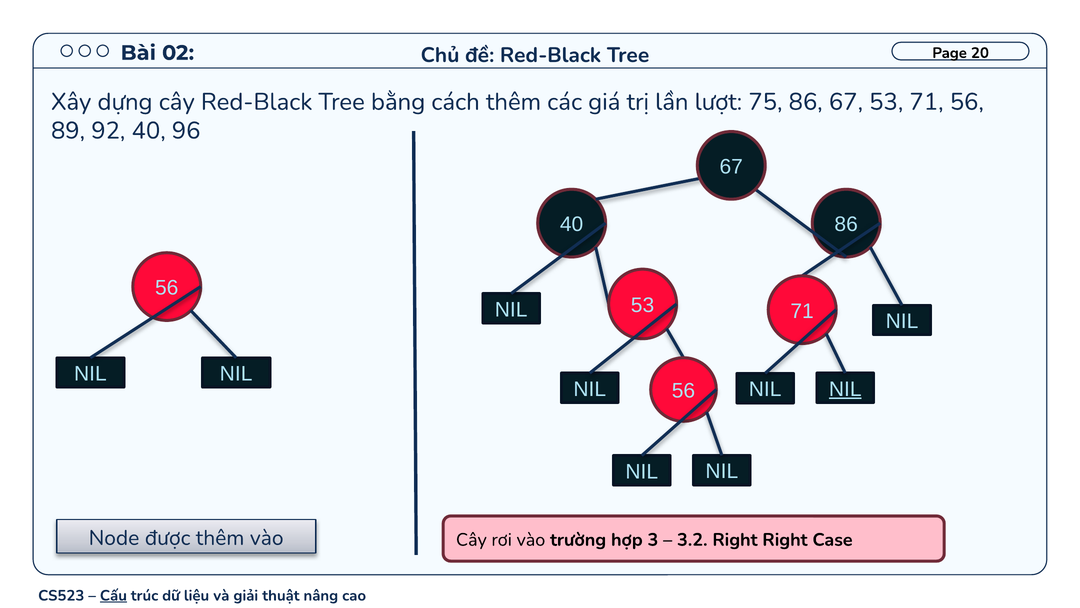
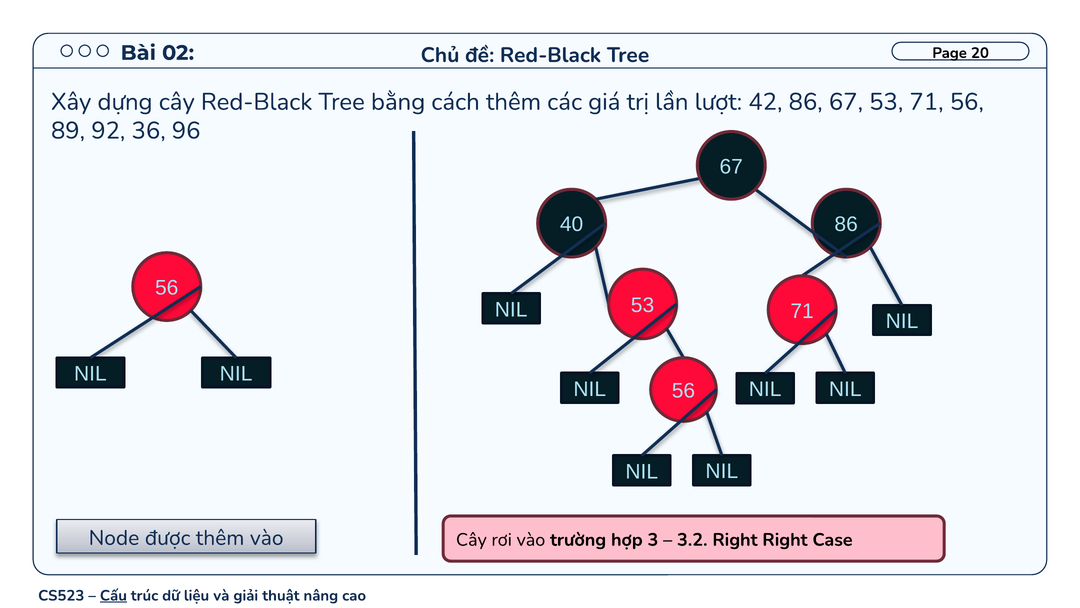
75: 75 -> 42 (765, 102)
92 40: 40 -> 36 (149, 131)
NIL underline: present -> none (845, 389)
